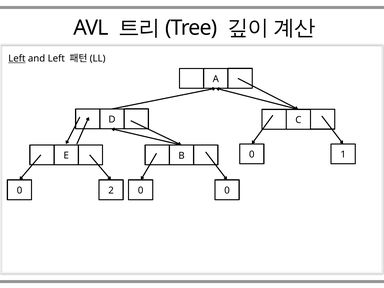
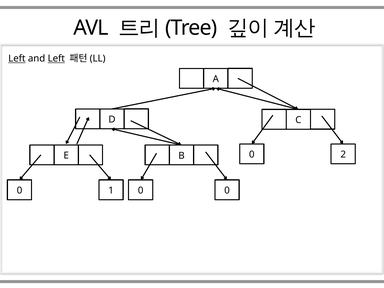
Left underline: none -> present (56, 59)
1: 1 -> 2 (343, 155)
2: 2 -> 1 (111, 190)
